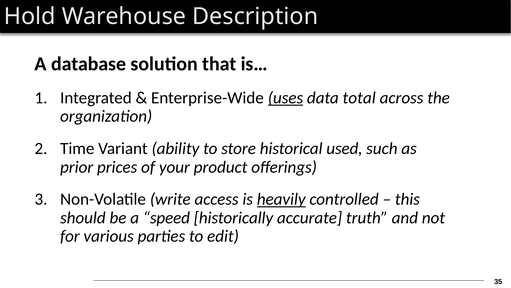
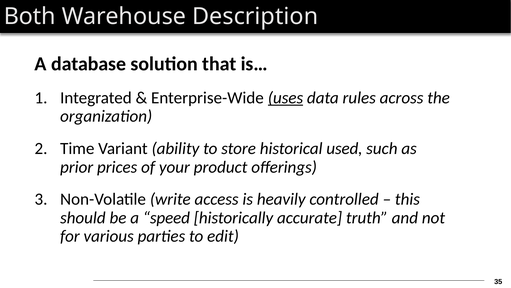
Hold: Hold -> Both (30, 16)
total: total -> rules (359, 98)
heavily underline: present -> none (281, 199)
